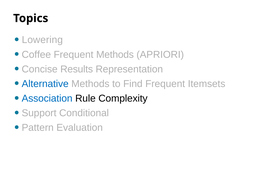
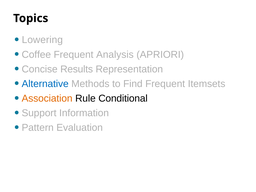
Frequent Methods: Methods -> Analysis (115, 55)
Association colour: blue -> orange (47, 98)
Complexity: Complexity -> Conditional (123, 98)
Conditional: Conditional -> Information (84, 113)
